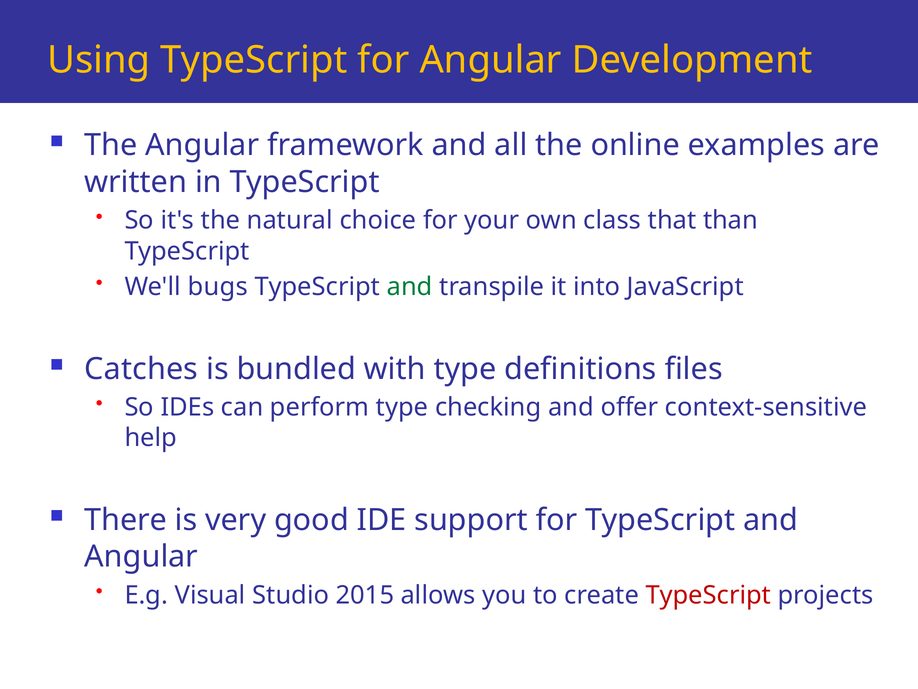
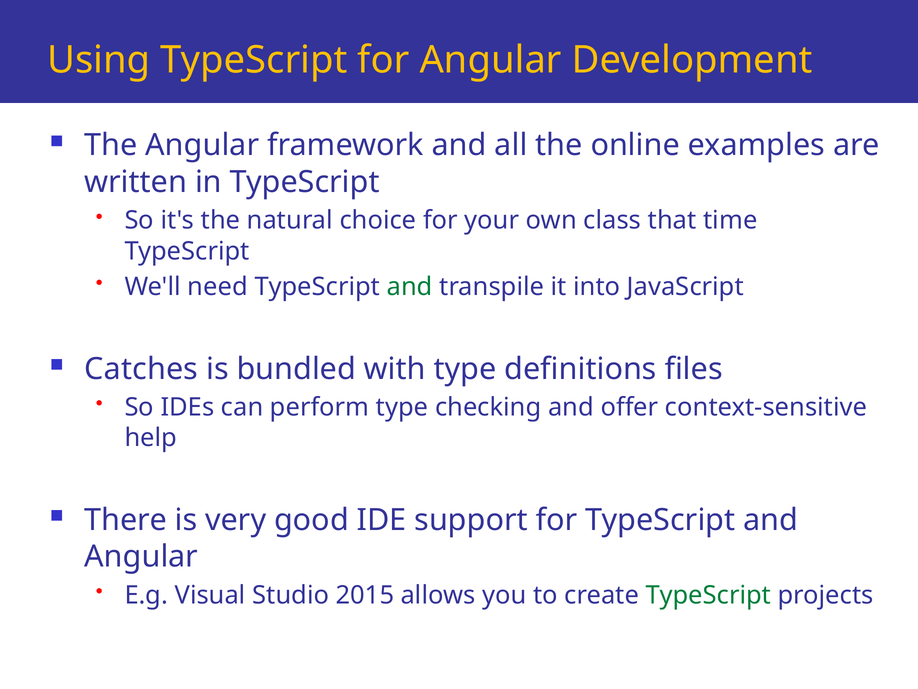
than: than -> time (730, 220)
bugs: bugs -> need (218, 287)
TypeScript colour: red -> green (708, 595)
